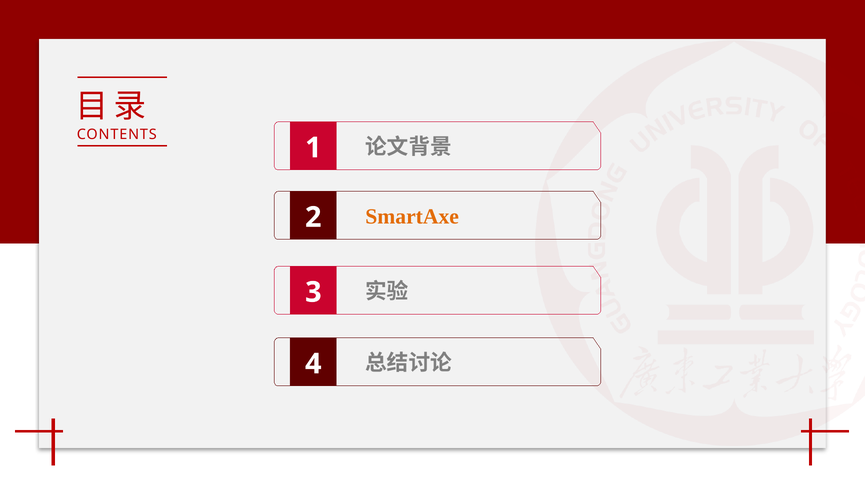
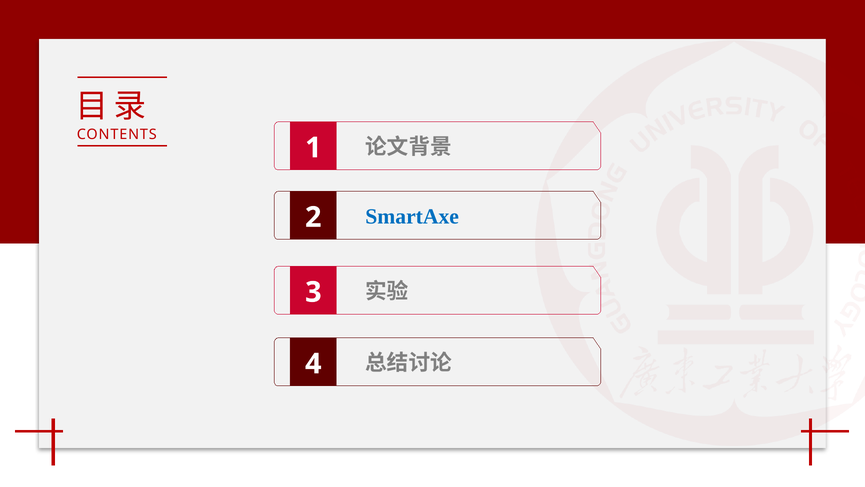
SmartAxe colour: orange -> blue (412, 216)
